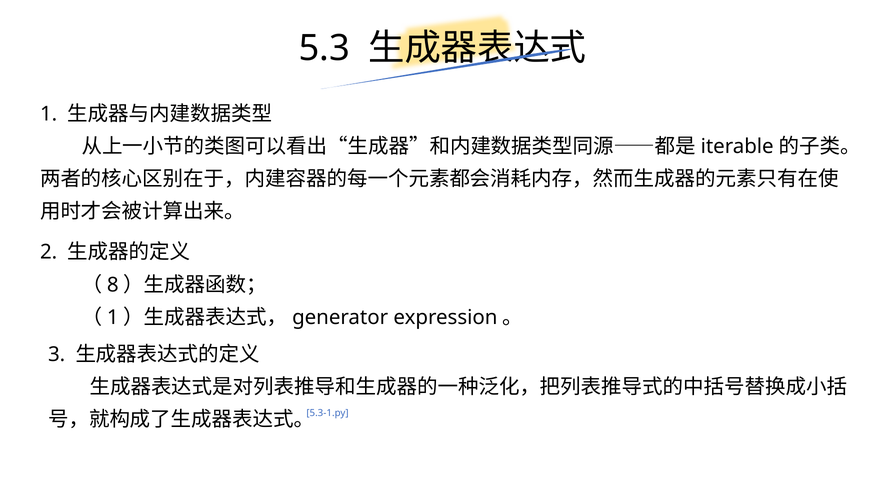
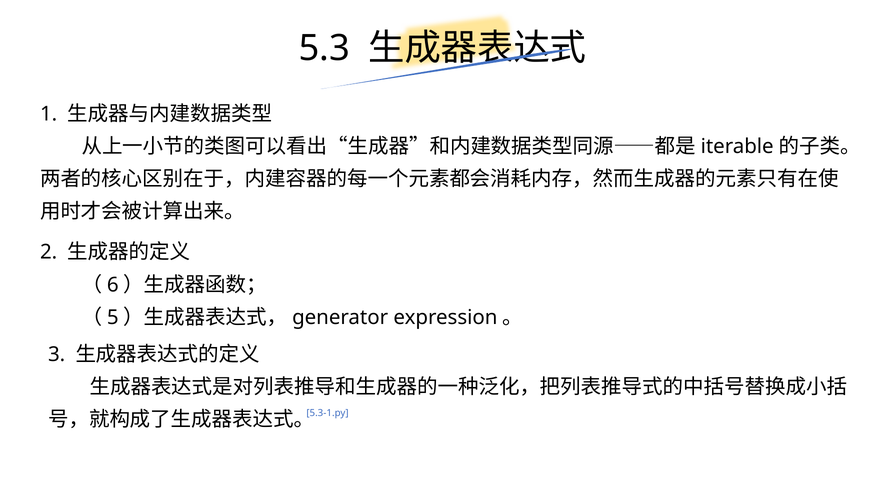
8: 8 -> 6 (113, 285)
1: 1 -> 5 (113, 318)
